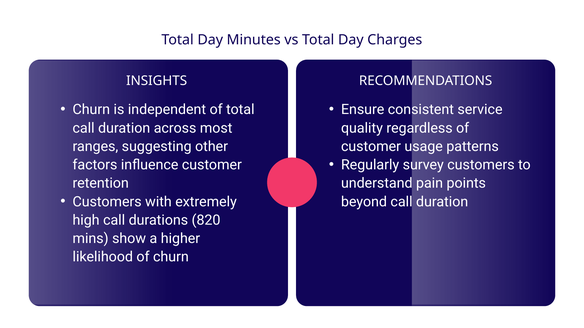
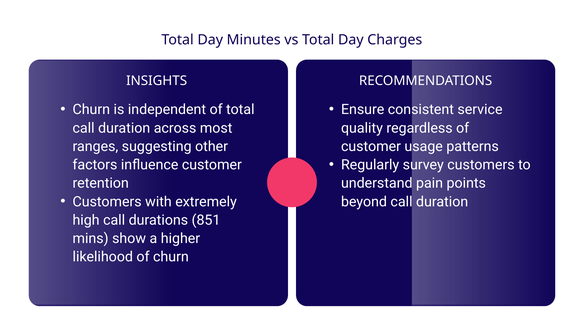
820: 820 -> 851 (206, 220)
